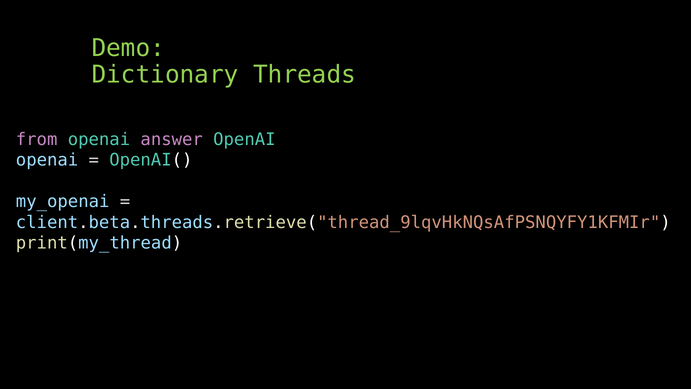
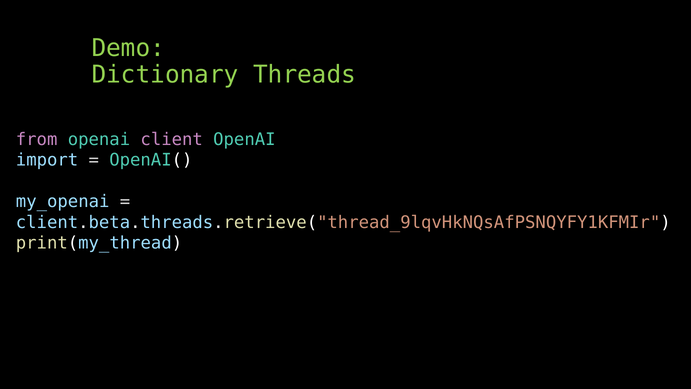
answer: answer -> client (172, 139)
openai: openai -> import (47, 160)
